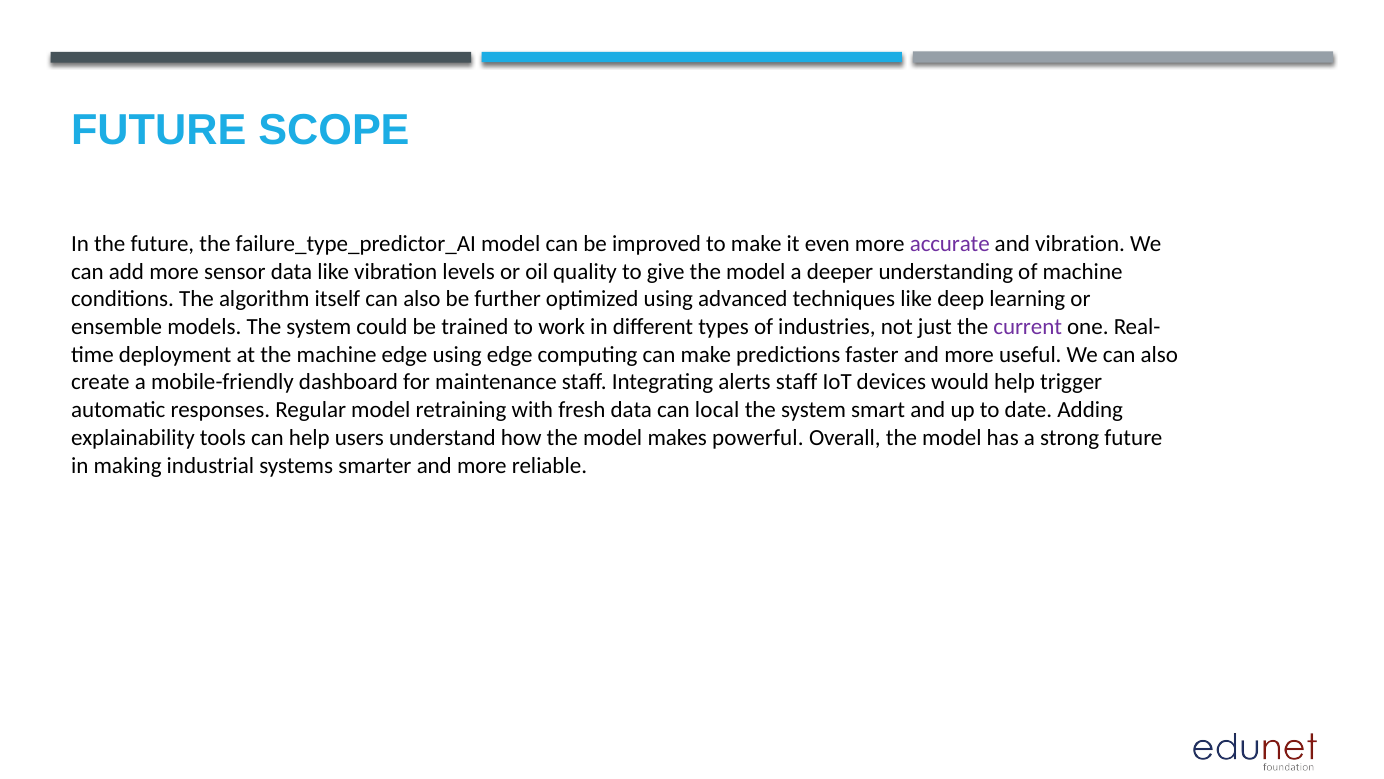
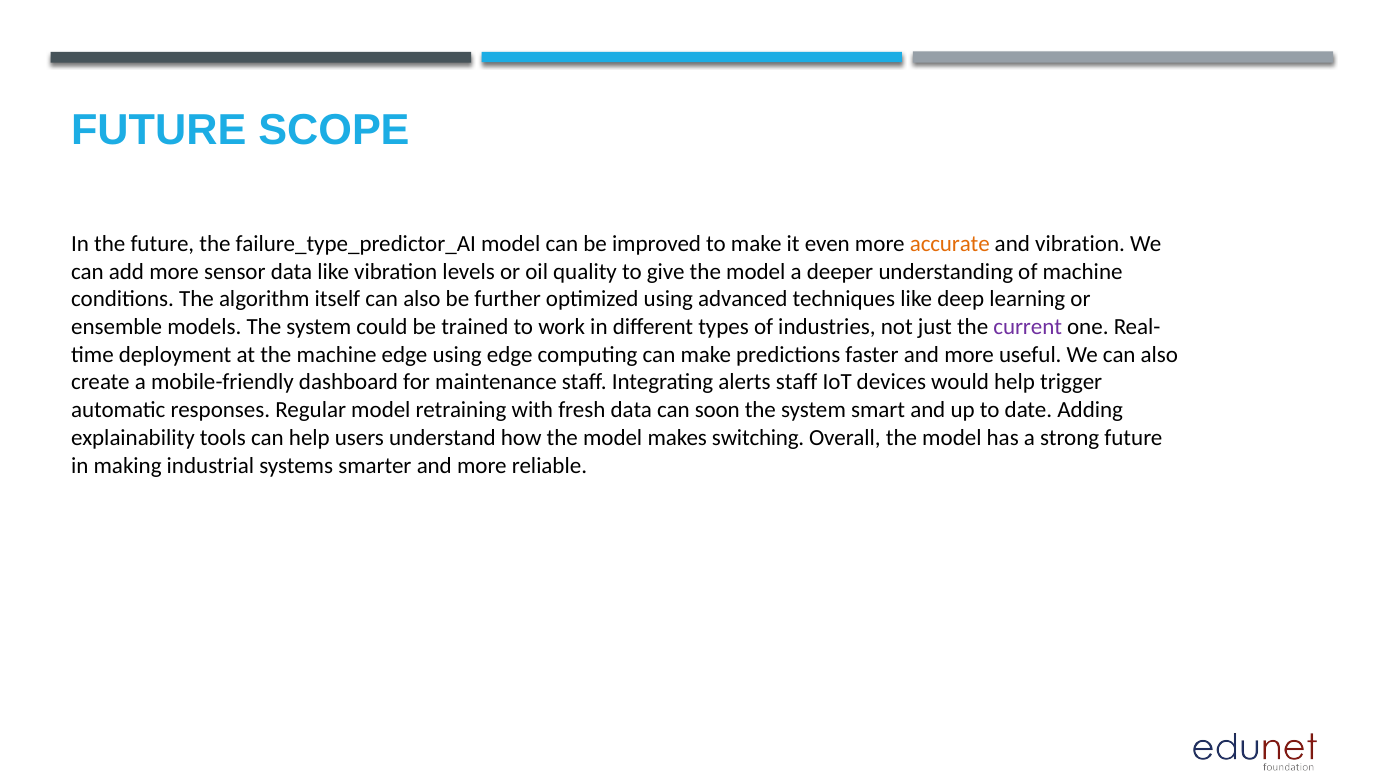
accurate colour: purple -> orange (950, 244)
local: local -> soon (717, 410)
powerful: powerful -> switching (758, 437)
